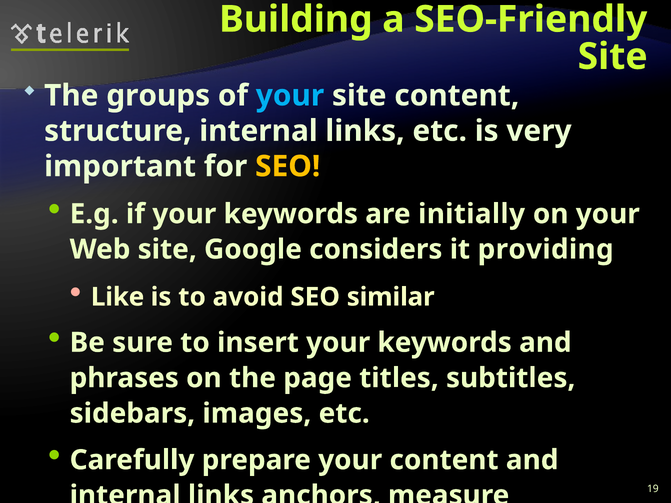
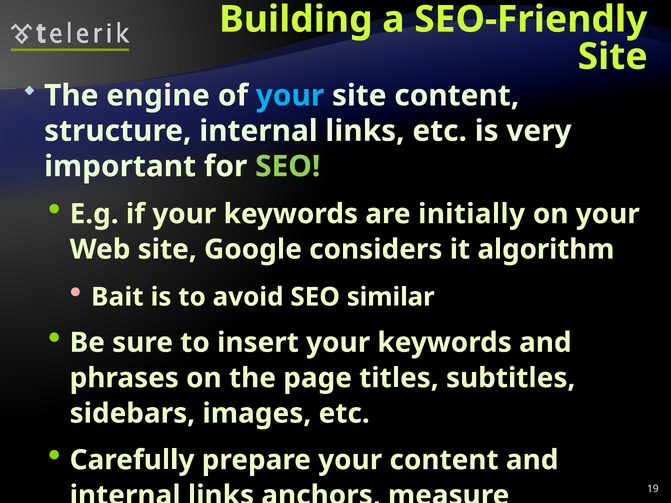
groups: groups -> engine (158, 96)
SEO colour: yellow -> light green (288, 166)
providing: providing -> algorithm (546, 250)
Like: Like -> Bait (117, 297)
